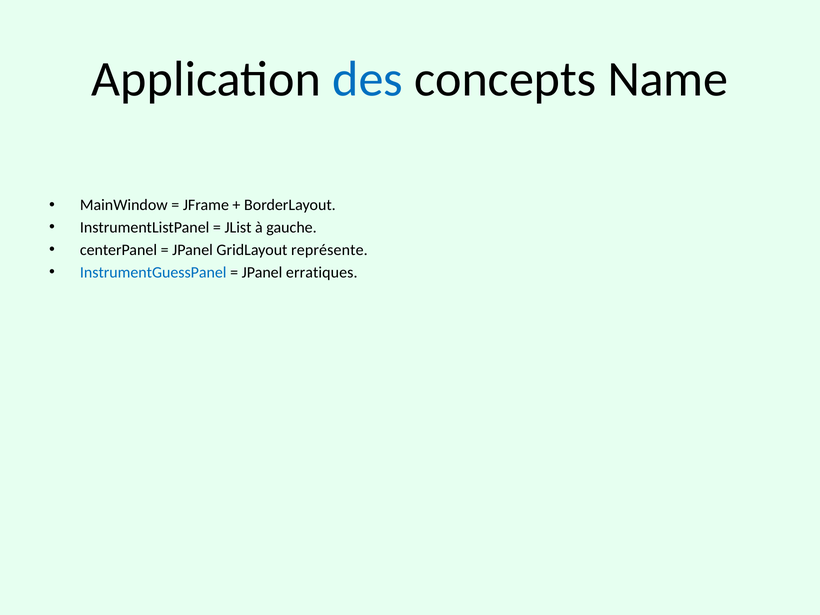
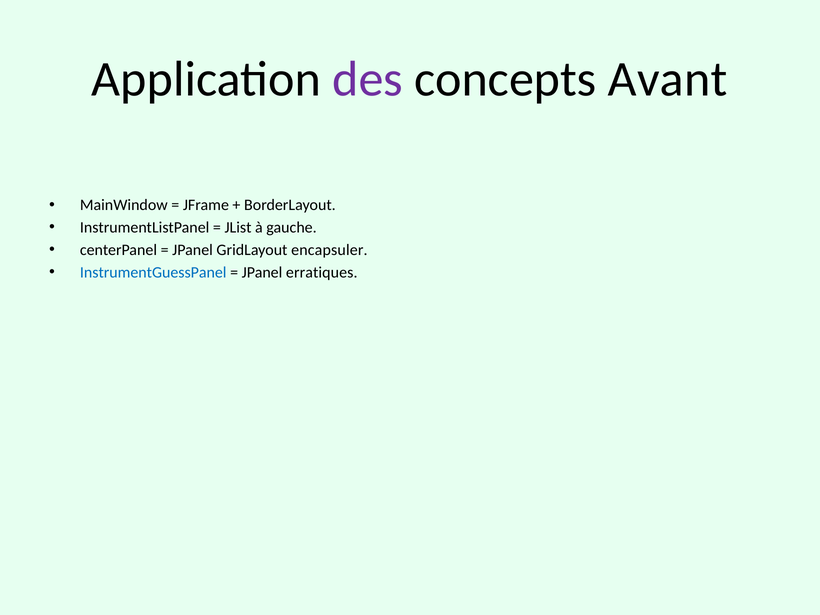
des colour: blue -> purple (368, 79)
Name: Name -> Avant (668, 79)
représente: représente -> encapsuler (329, 250)
